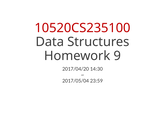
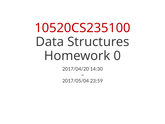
9: 9 -> 0 (117, 56)
